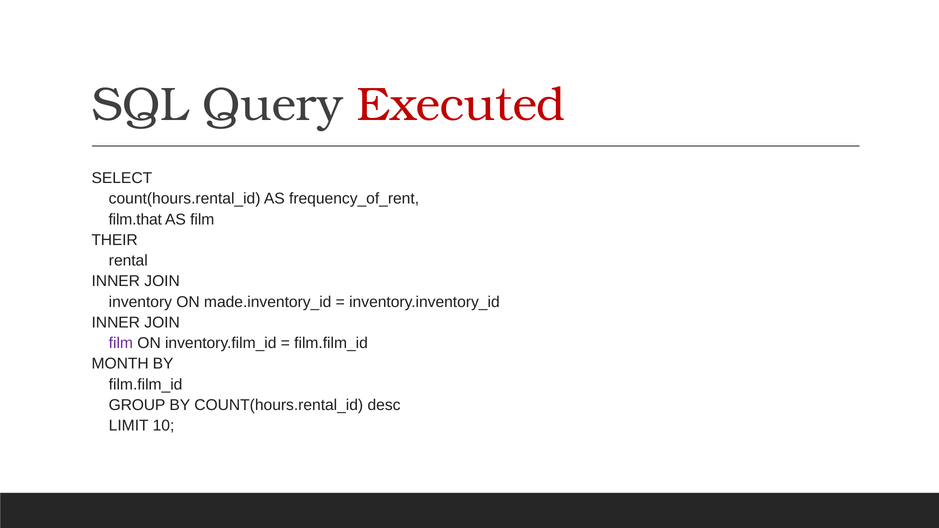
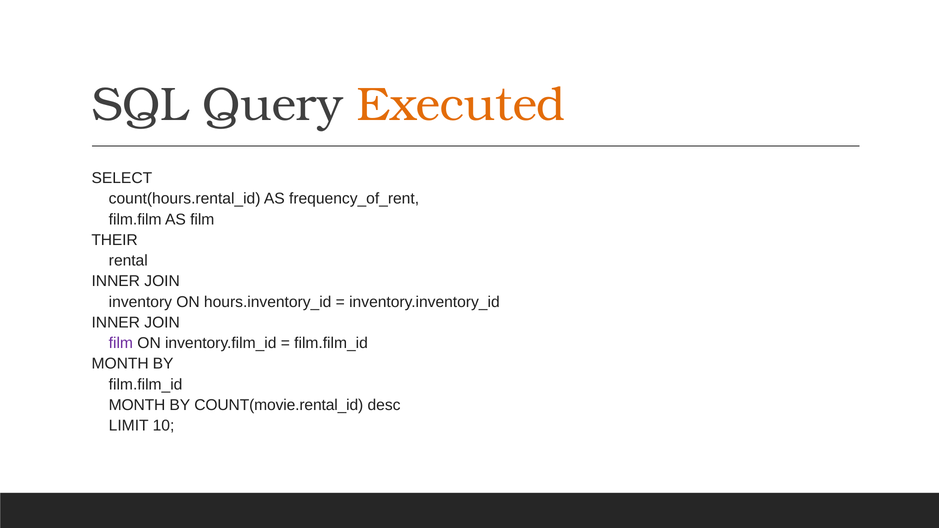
Executed colour: red -> orange (461, 105)
film.that: film.that -> film.film (135, 219)
made.inventory_id: made.inventory_id -> hours.inventory_id (268, 302)
GROUP: GROUP -> MONTH (137, 405)
BY COUNT(hours.rental_id: COUNT(hours.rental_id -> COUNT(movie.rental_id (279, 405)
